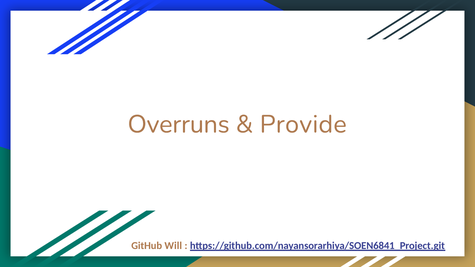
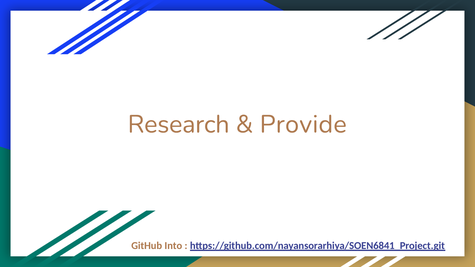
Overruns: Overruns -> Research (179, 124)
Will: Will -> Into (173, 246)
